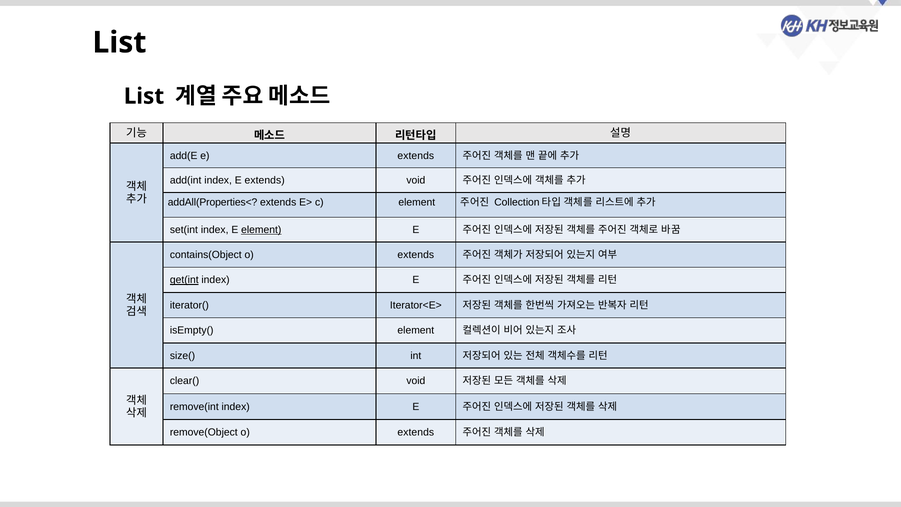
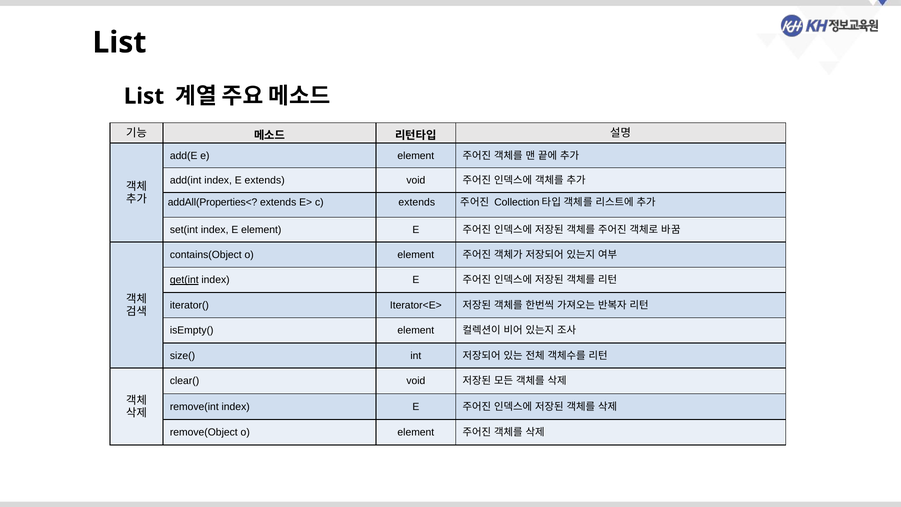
add(E e extends: extends -> element (416, 156)
c element: element -> extends (417, 202)
element underline: present -> none (261, 230)
contains(Object o extends: extends -> element (416, 255)
remove(Object o extends: extends -> element (416, 432)
